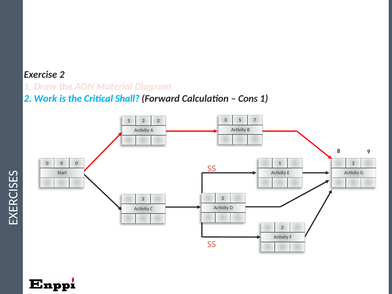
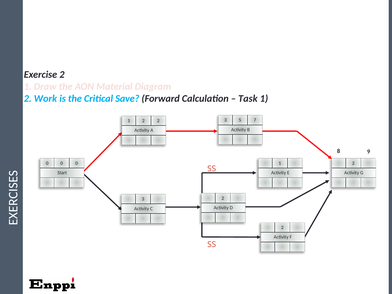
Shall: Shall -> Save (127, 99)
Cons: Cons -> Task (248, 99)
